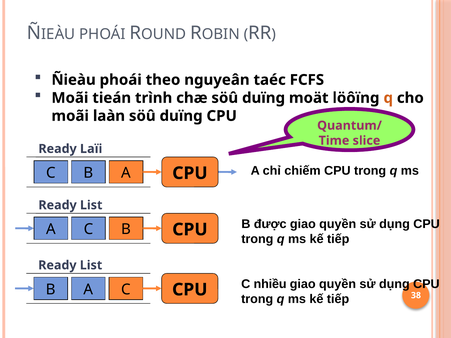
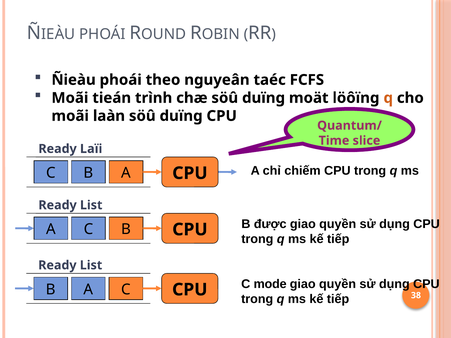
nhiều: nhiều -> mode (270, 284)
